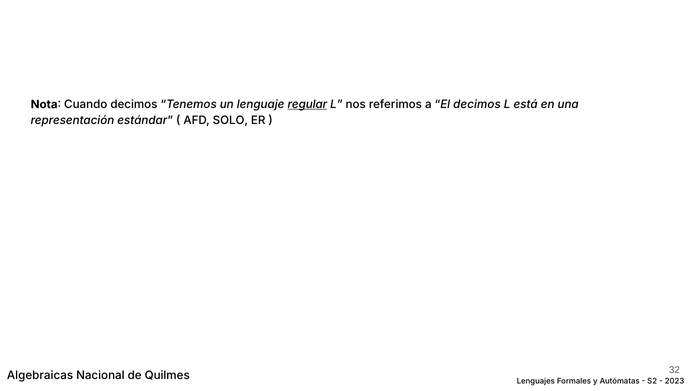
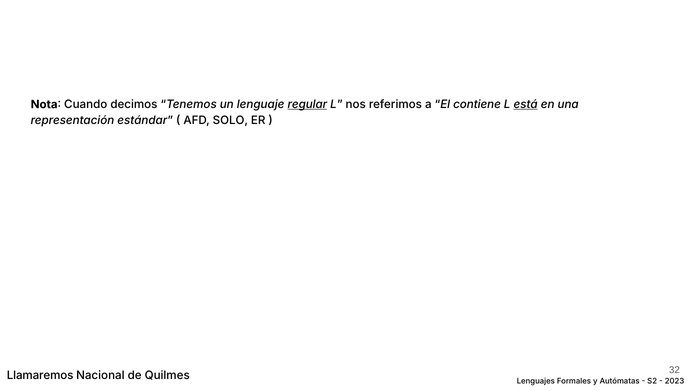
El decimos: decimos -> contiene (477, 105)
está underline: none -> present (526, 105)
Algebraicas: Algebraicas -> Llamaremos (40, 376)
